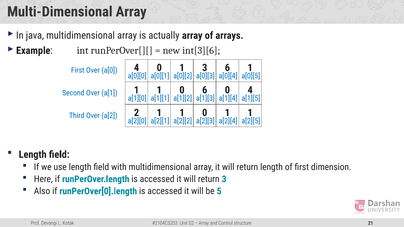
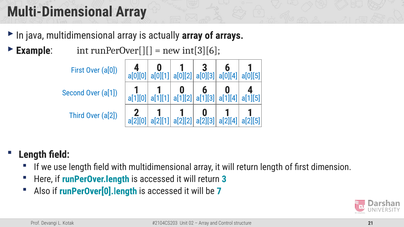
5: 5 -> 7 (219, 191)
